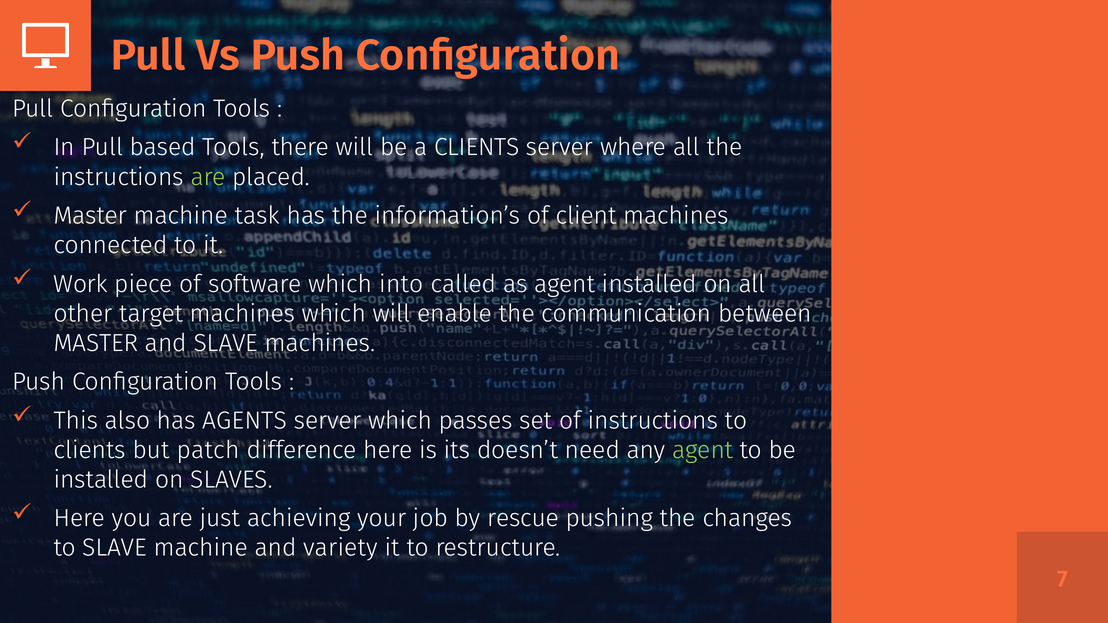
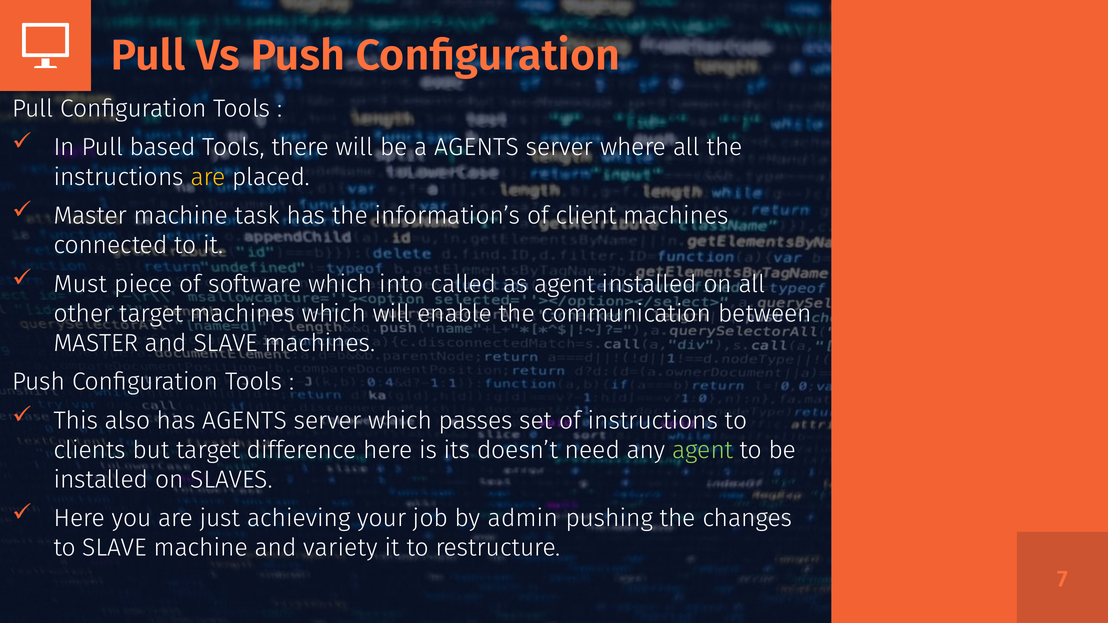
a CLIENTS: CLIENTS -> AGENTS (477, 147)
are colour: light green -> yellow (208, 177)
Work: Work -> Must (80, 284)
but patch: patch -> target (208, 450)
rescue: rescue -> admin (523, 519)
